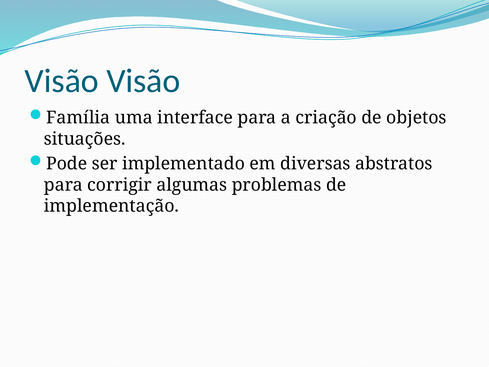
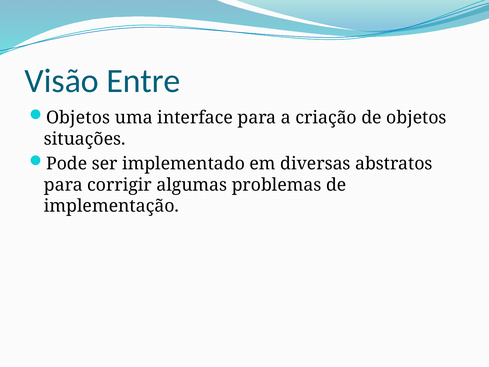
Visão Visão: Visão -> Entre (143, 81)
Família: Família -> Objetos (78, 118)
